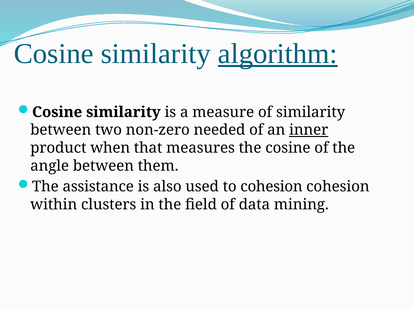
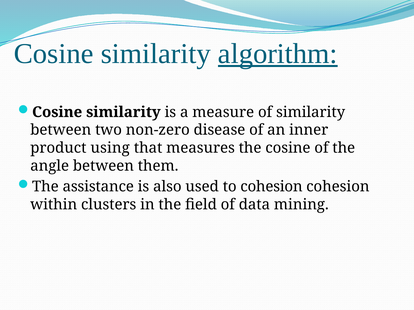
needed: needed -> disease (219, 130)
inner underline: present -> none (309, 130)
when: when -> using (110, 148)
